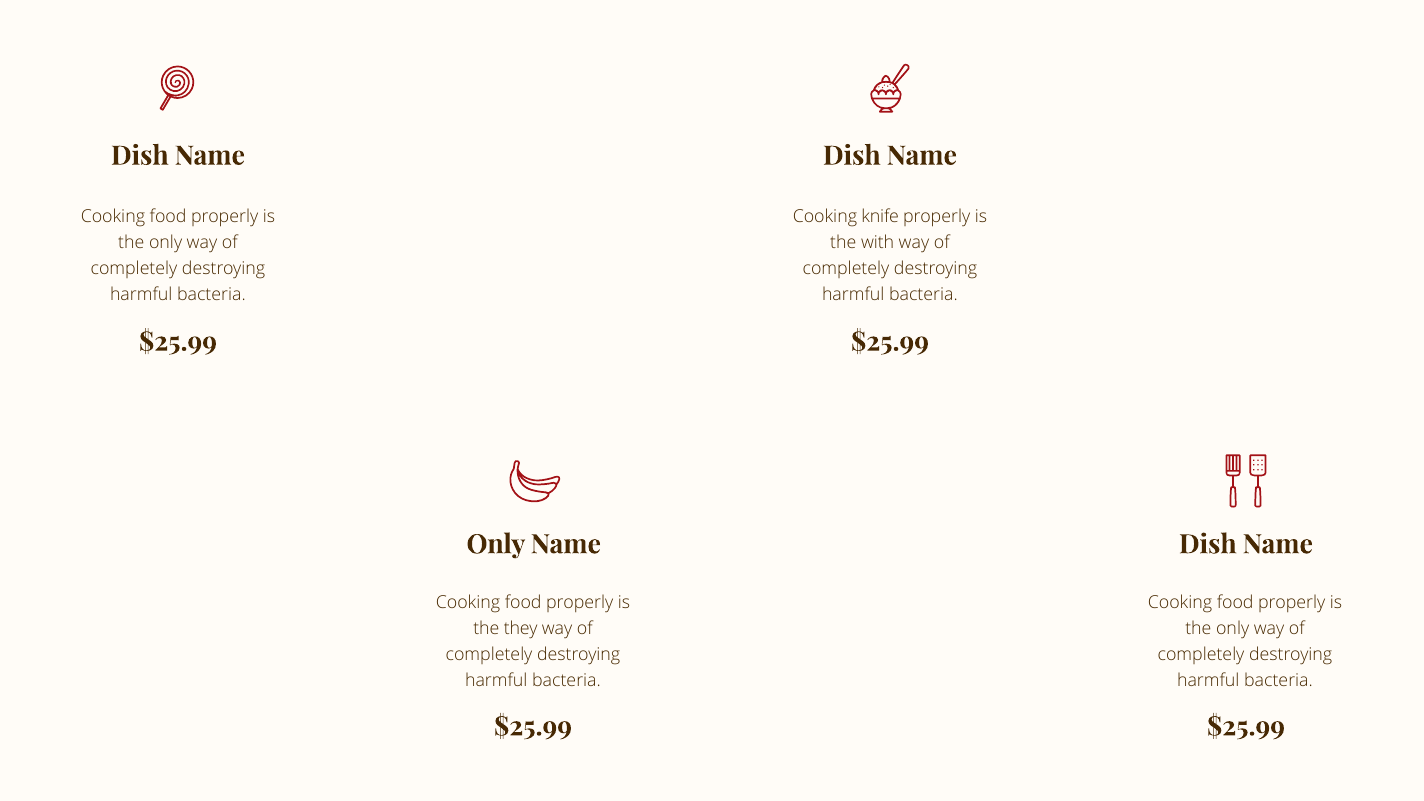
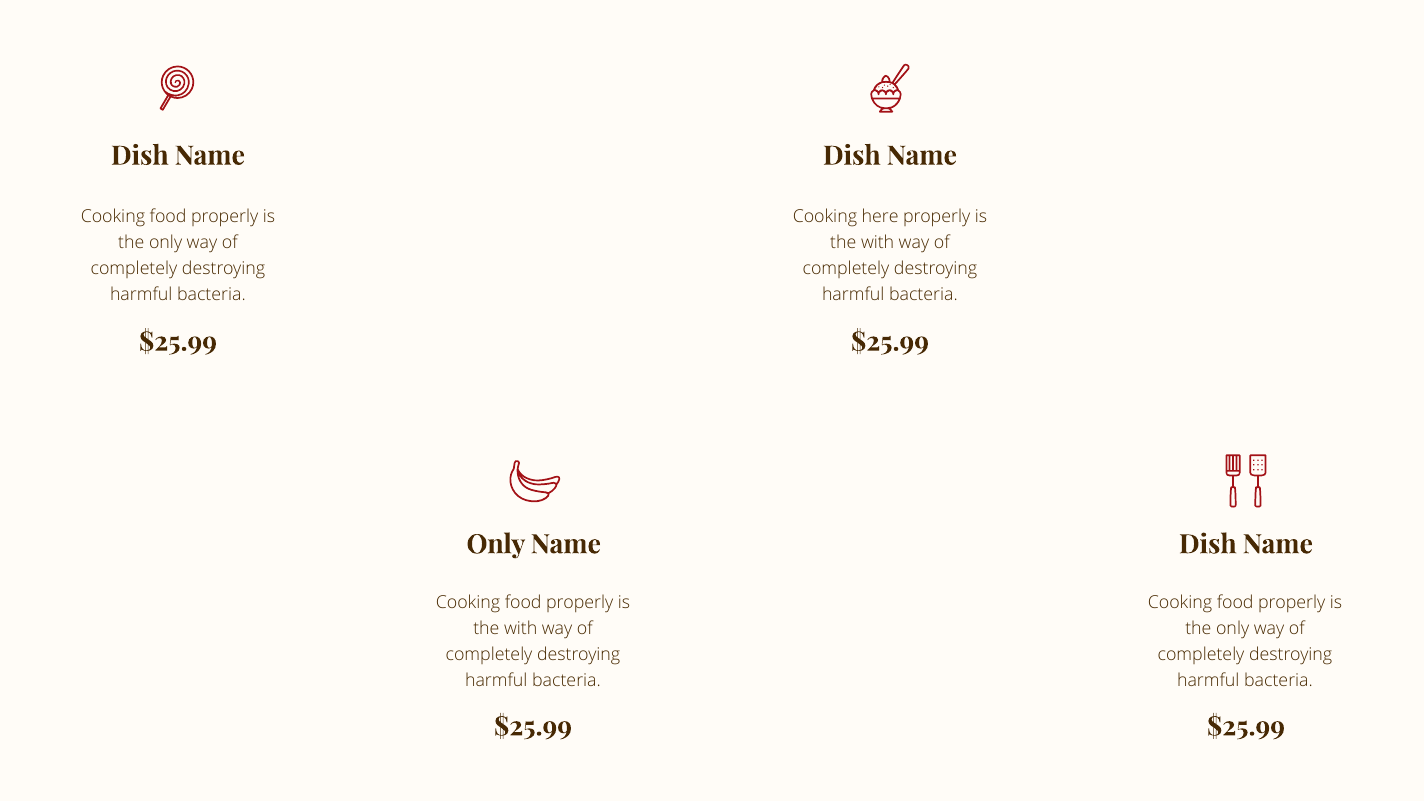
knife: knife -> here (880, 217)
they: they -> with (521, 629)
